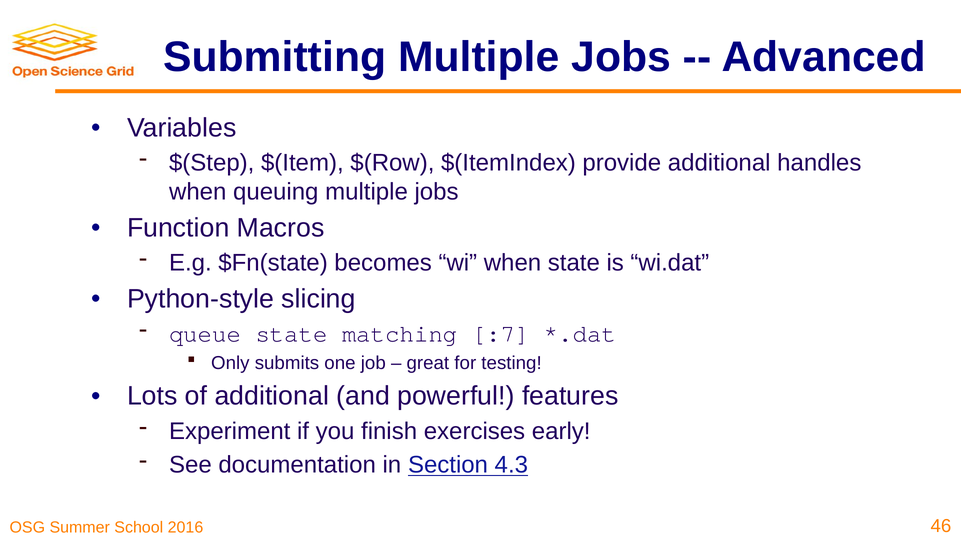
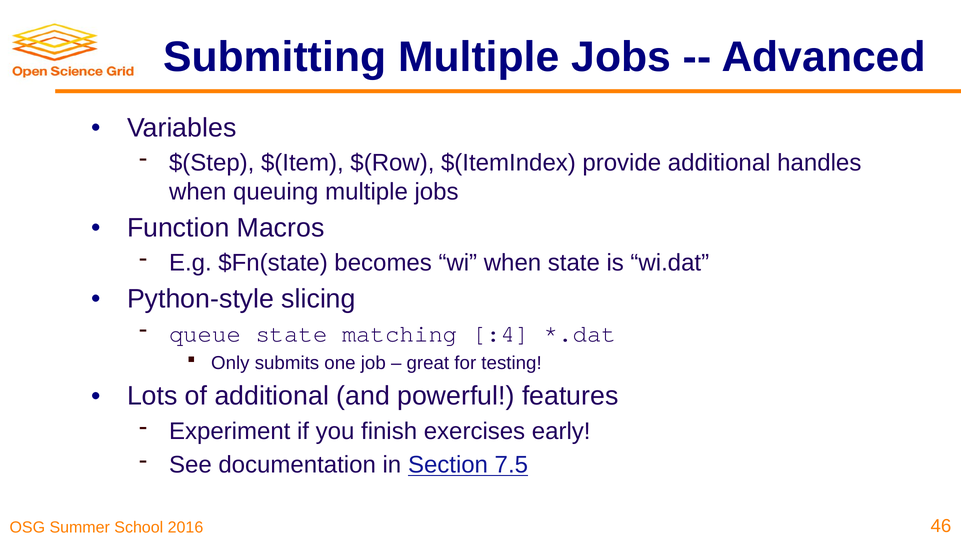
:7: :7 -> :4 (501, 334)
4.3: 4.3 -> 7.5 (511, 465)
